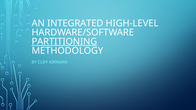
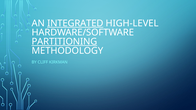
INTEGRATED underline: none -> present (75, 23)
